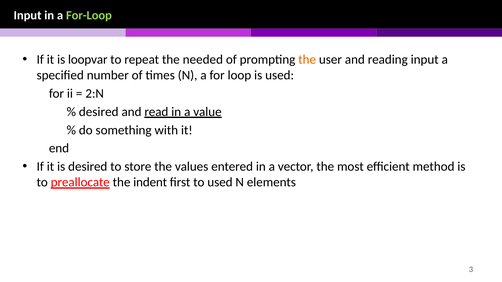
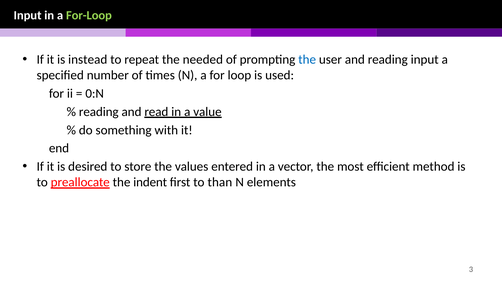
loopvar: loopvar -> instead (88, 60)
the colour: orange -> blue (307, 60)
2:N: 2:N -> 0:N (95, 94)
desired: desired -> reading (99, 112)
to used: used -> than (220, 183)
